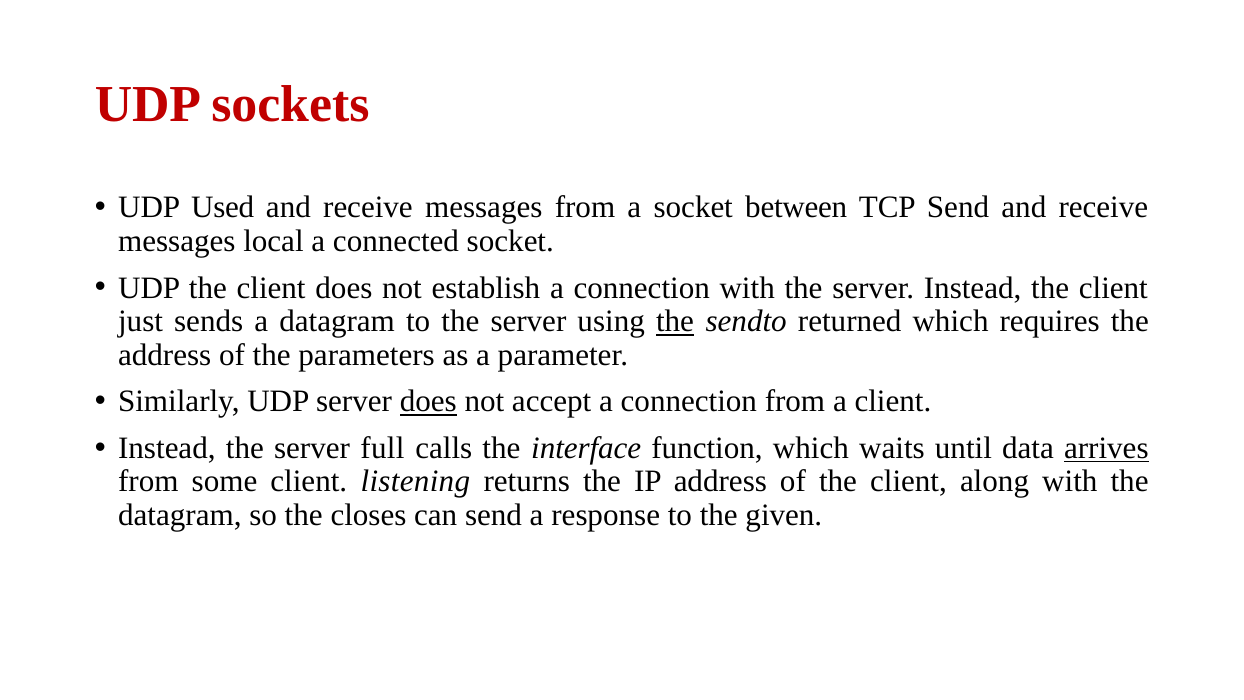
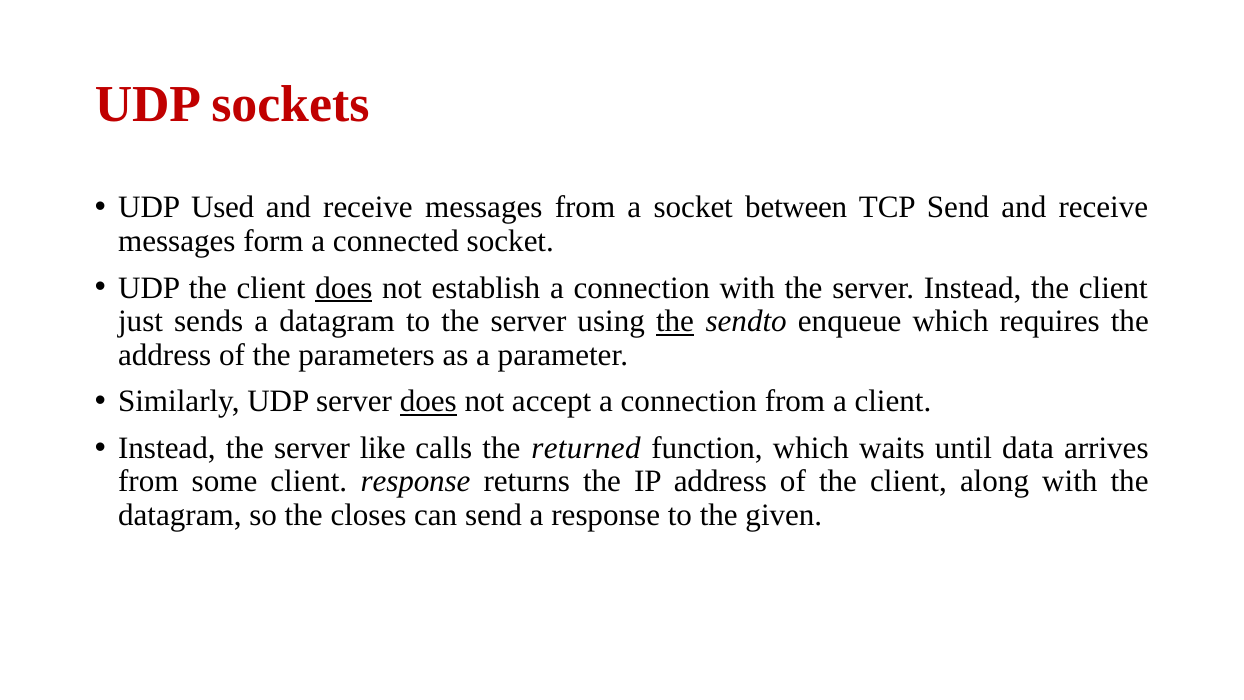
local: local -> form (273, 241)
does underline: none -> present (344, 288)
returned: returned -> enqueue (850, 321)
full: full -> like (383, 448)
interface: interface -> returned (586, 448)
arrives underline: present -> none (1106, 448)
client listening: listening -> response (416, 481)
